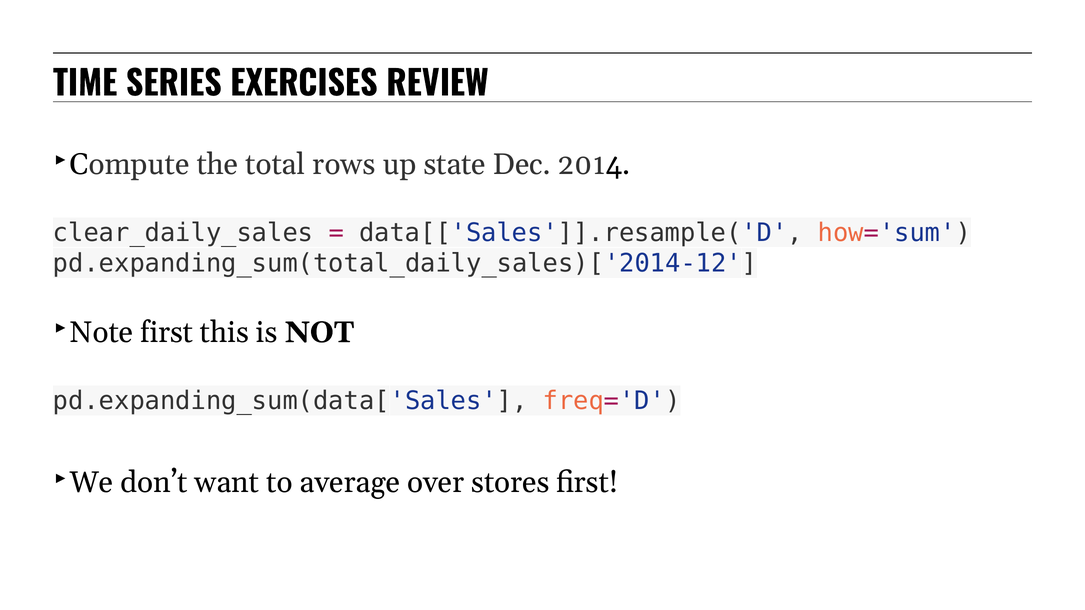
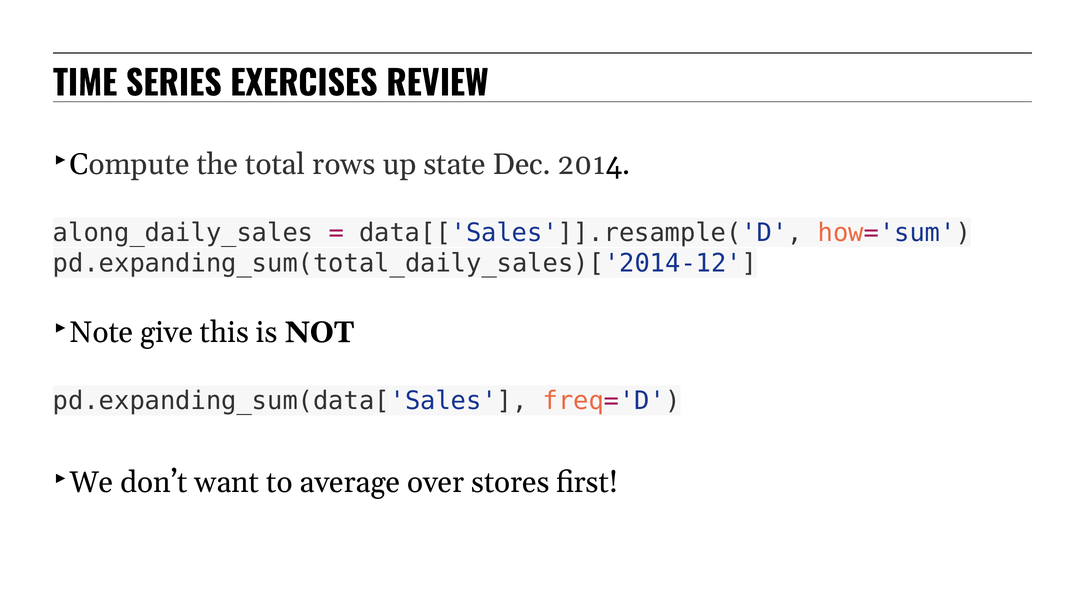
clear_daily_sales: clear_daily_sales -> along_daily_sales (183, 232)
Note first: first -> give (167, 332)
